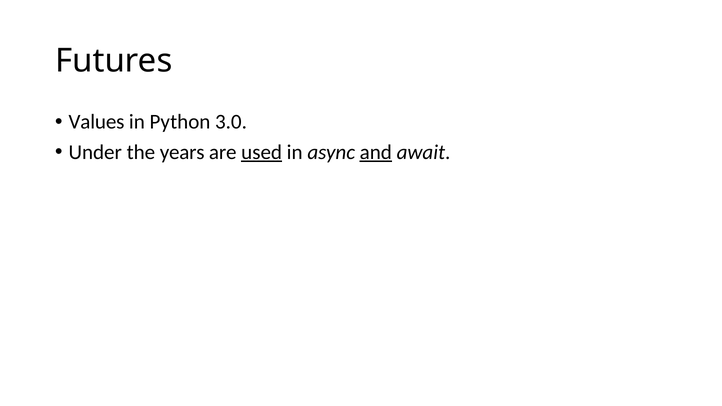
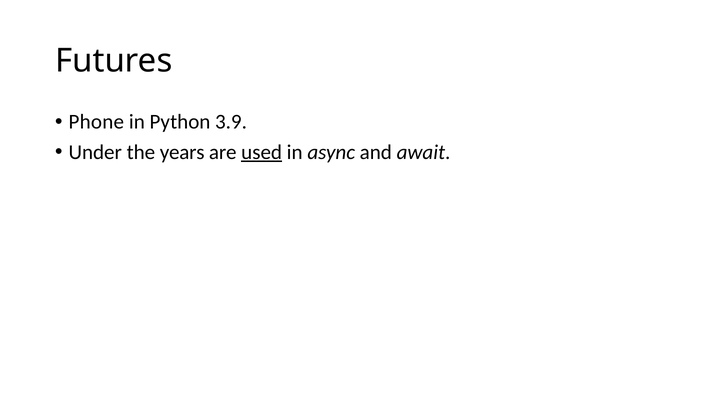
Values: Values -> Phone (96, 122)
3.0: 3.0 -> 3.9 (231, 122)
and underline: present -> none (376, 152)
